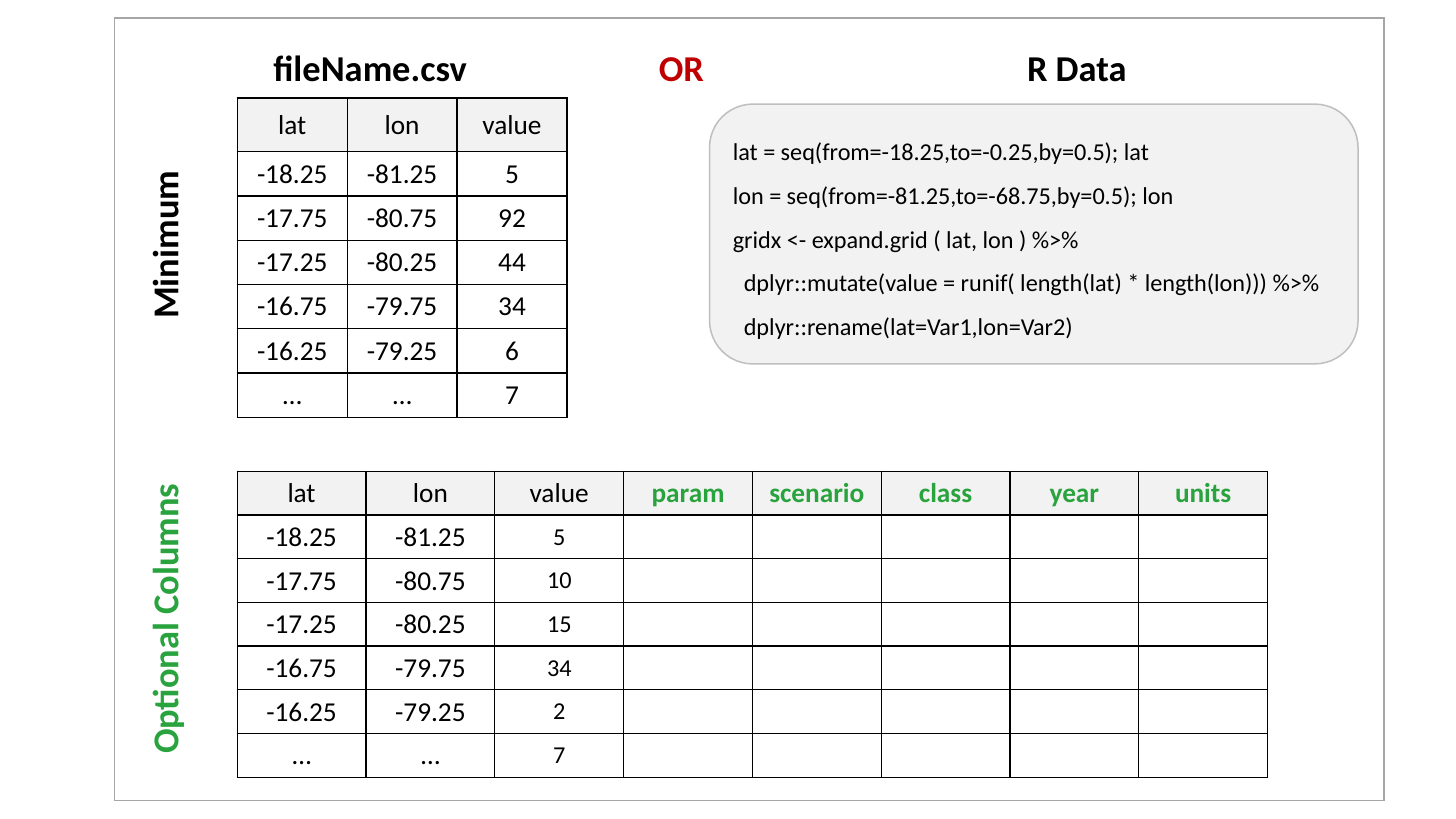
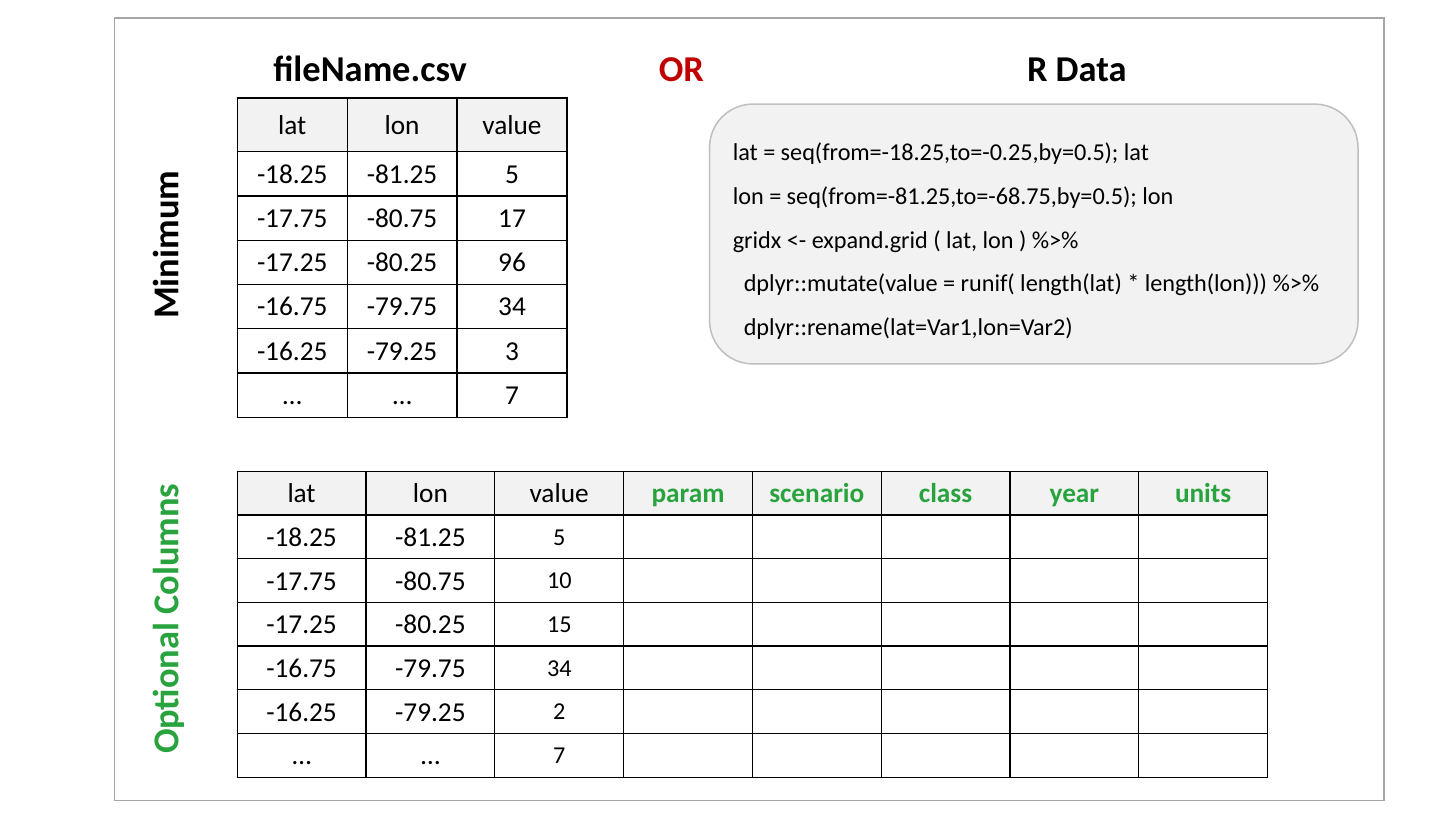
92: 92 -> 17 (512, 218)
44: 44 -> 96 (512, 263)
6: 6 -> 3 (512, 351)
